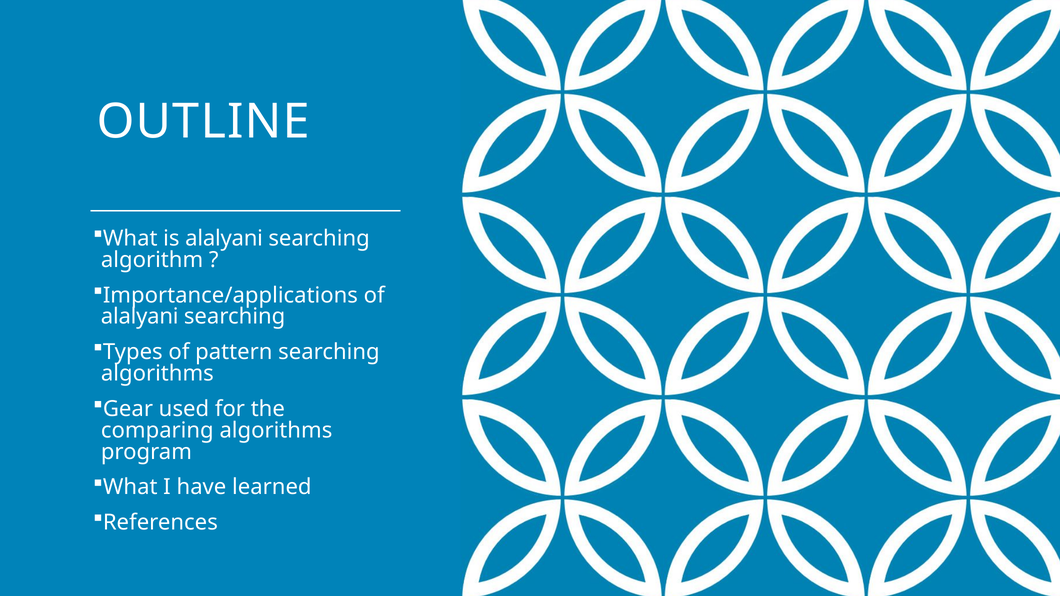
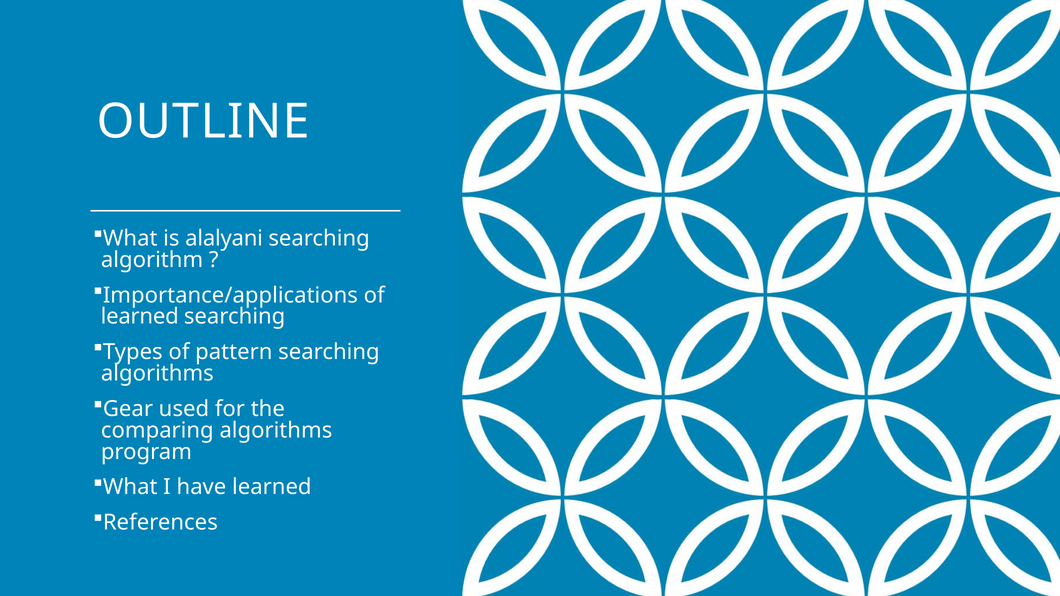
alalyani: alalyani -> learned (140, 317)
